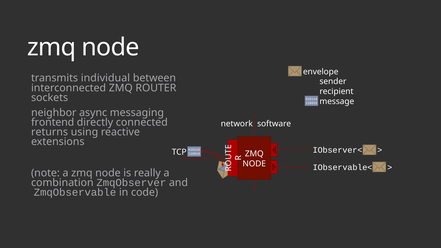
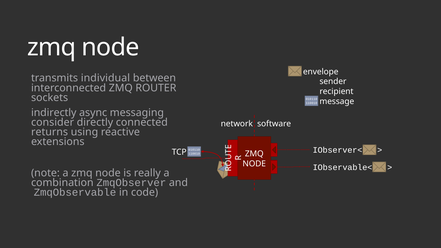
neighbor: neighbor -> indirectly (54, 113)
frontend: frontend -> consider (53, 122)
